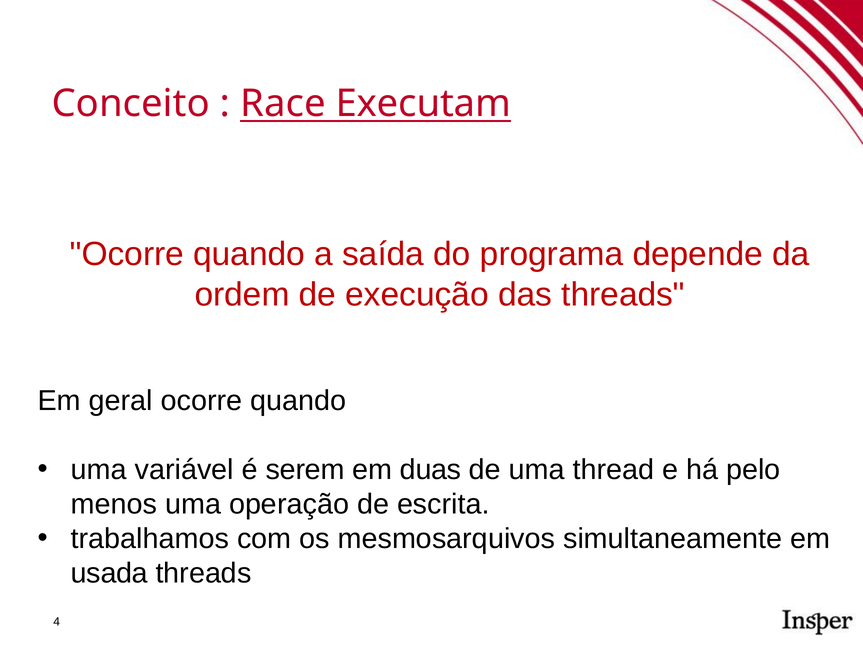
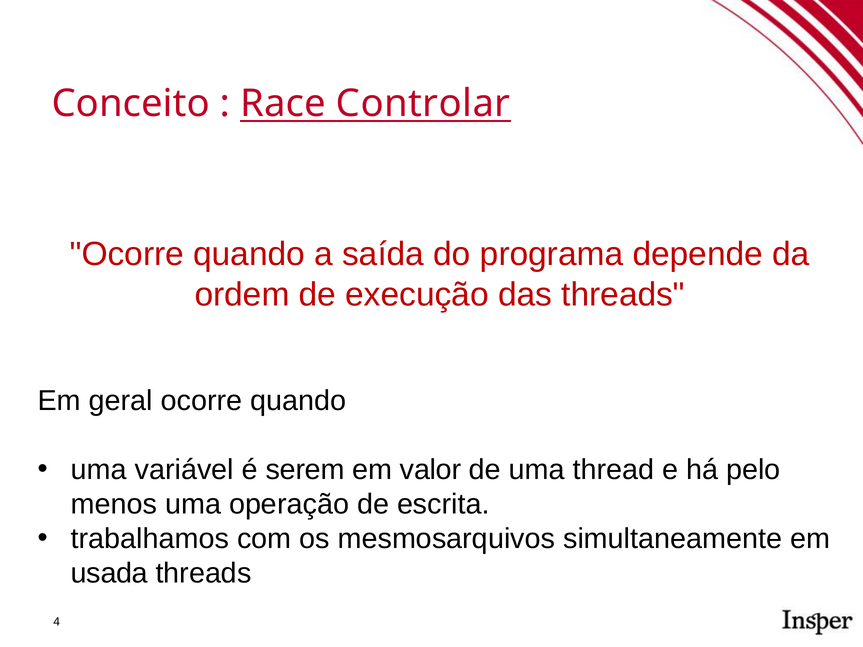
Executam: Executam -> Controlar (423, 104)
duas: duas -> valor (431, 470)
